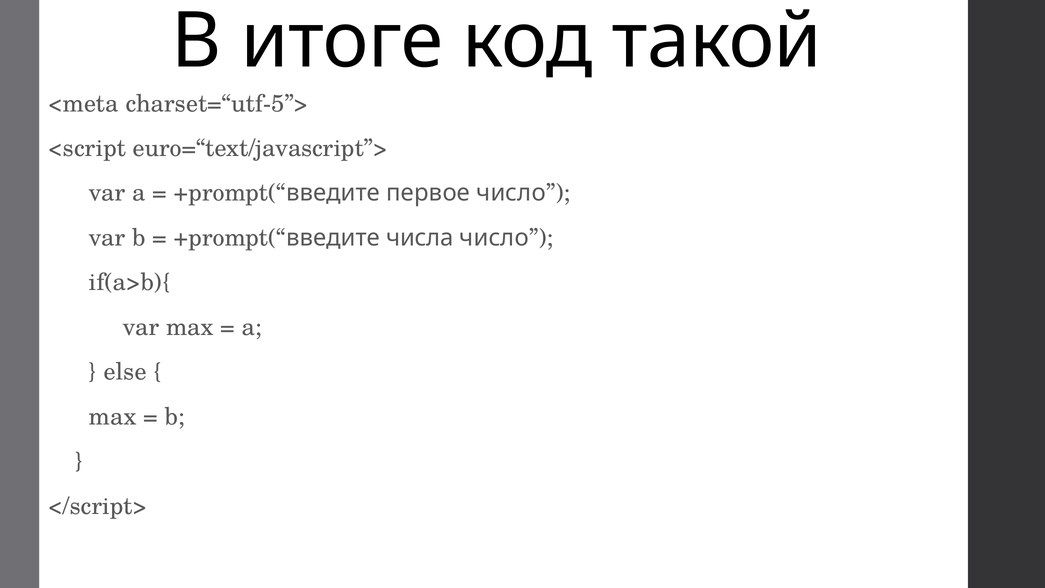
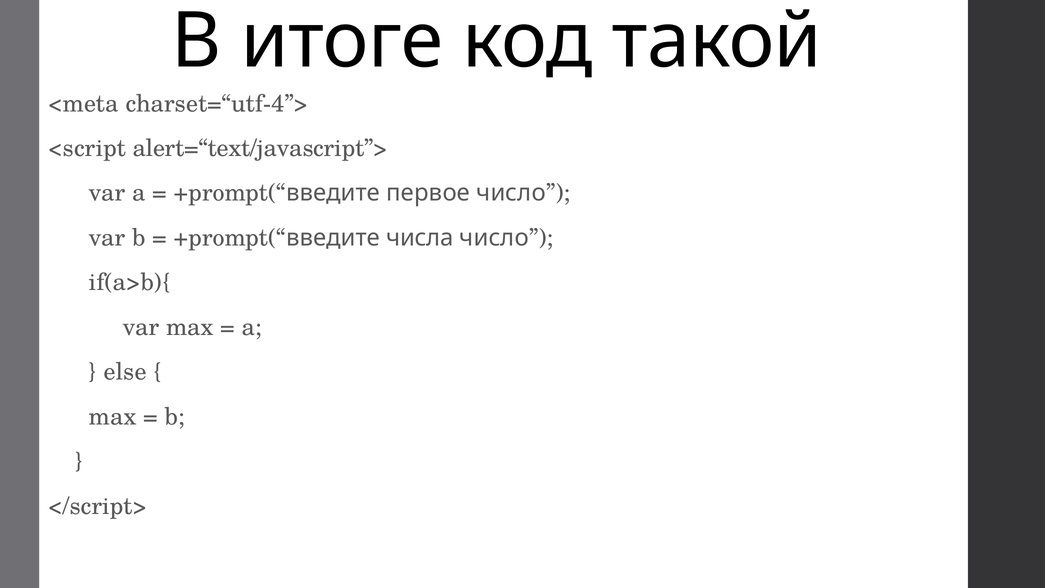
charset=“utf-5”>: charset=“utf-5”> -> charset=“utf-4”> (217, 104)
euro=“text/javascript”>: euro=“text/javascript”> -> alert=“text/javascript”> (260, 148)
